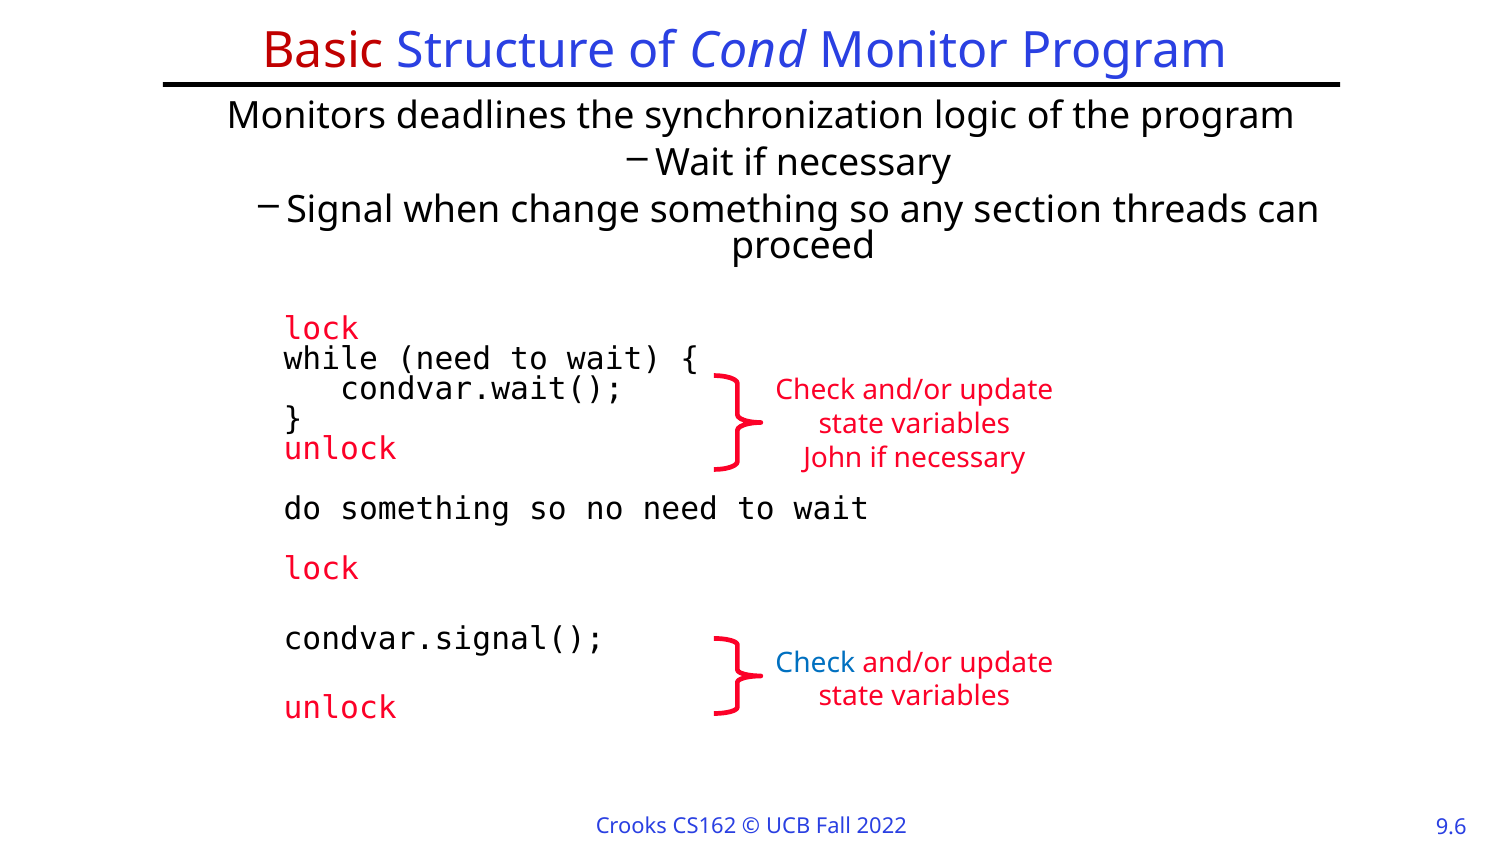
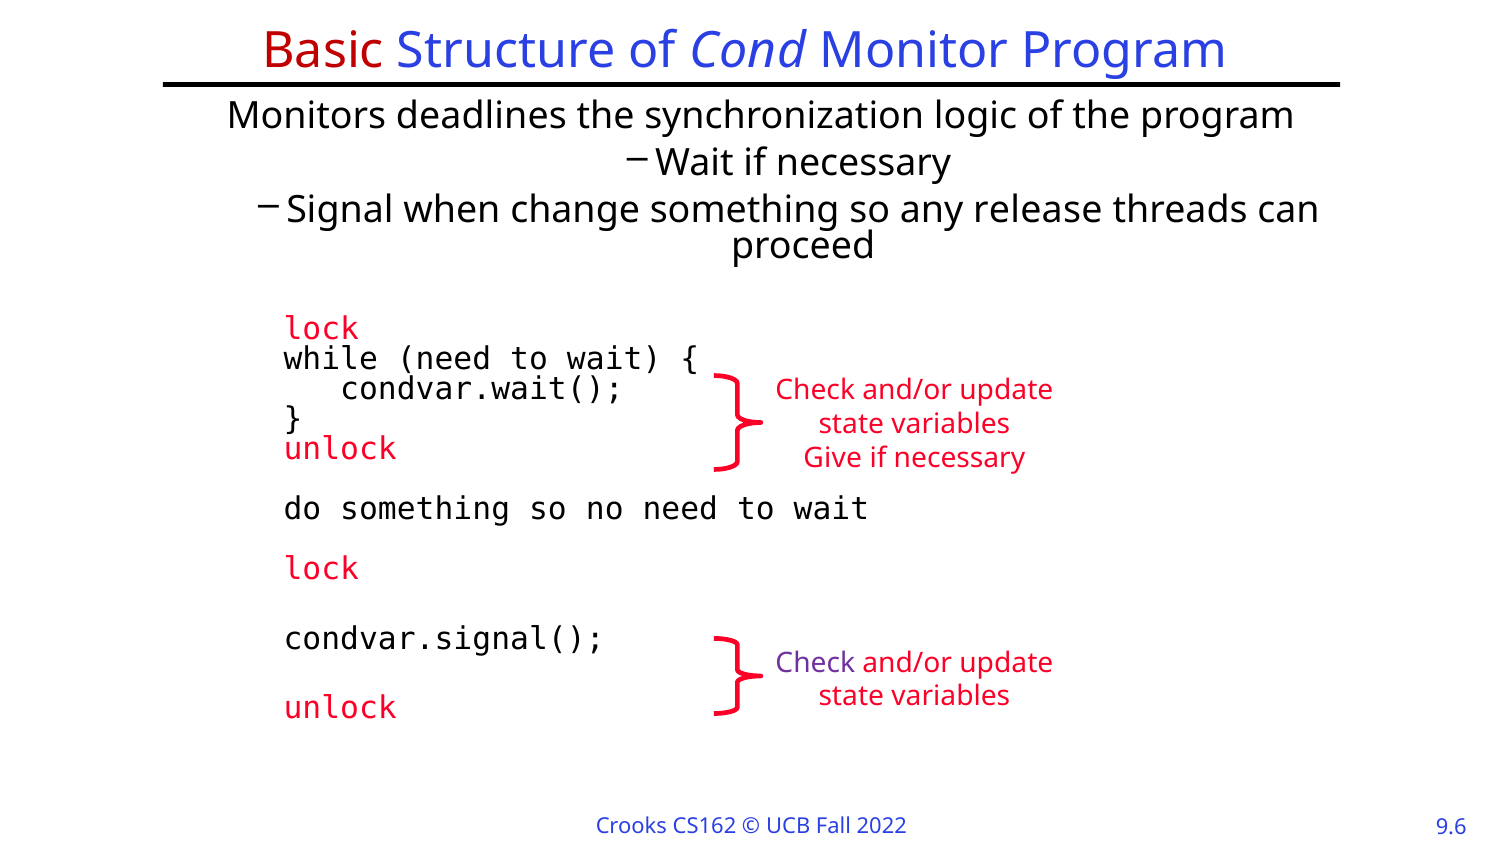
section: section -> release (1038, 211)
John: John -> Give (833, 458)
Check colour: blue -> purple (815, 663)
